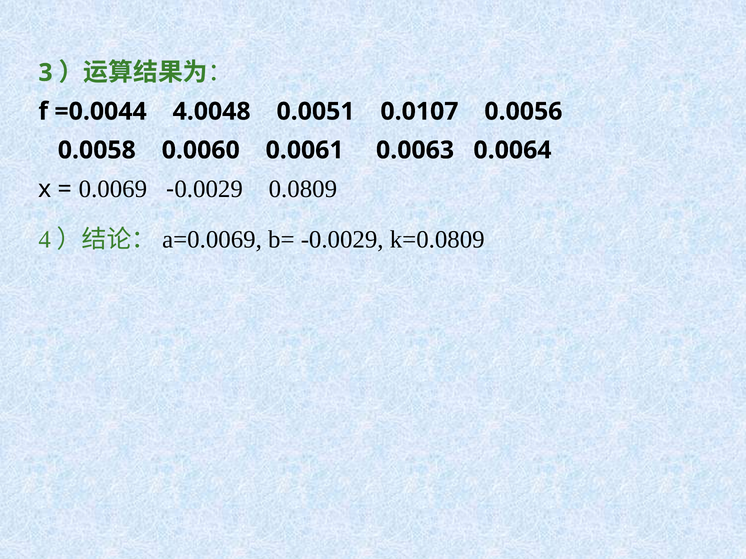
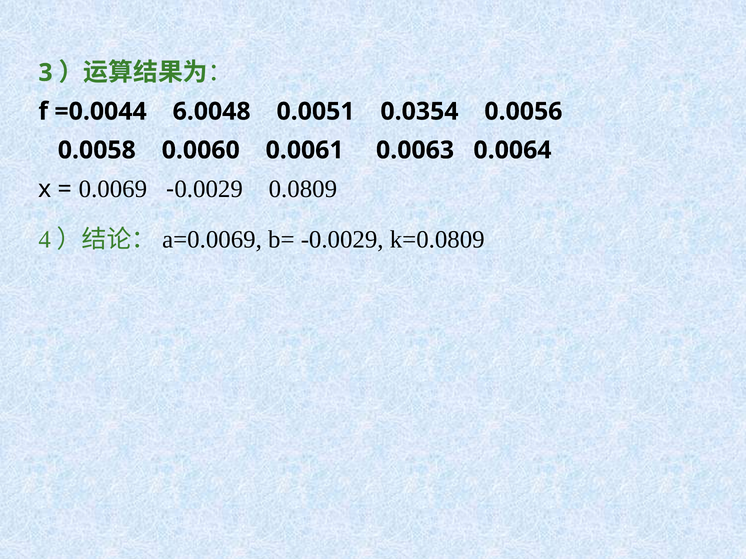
4.0048: 4.0048 -> 6.0048 (212, 112)
0.0107: 0.0107 -> 0.0354 (419, 112)
